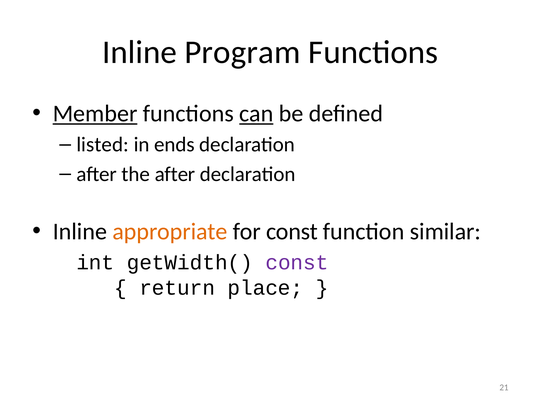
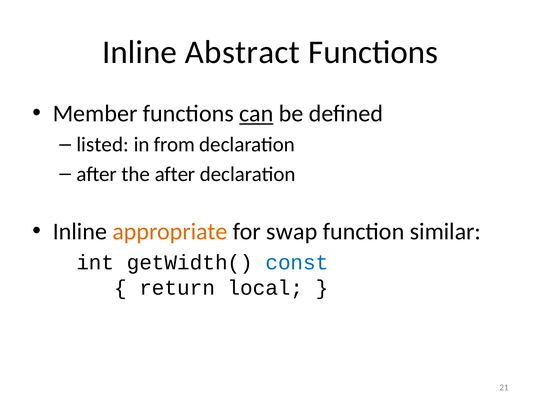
Program: Program -> Abstract (242, 52)
Member underline: present -> none (95, 113)
ends: ends -> from (174, 145)
for const: const -> swap (292, 231)
const colour: purple -> blue (297, 262)
place: place -> local (265, 288)
